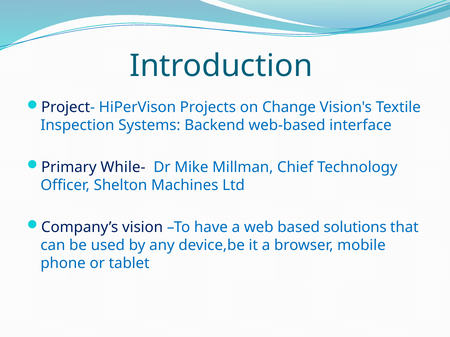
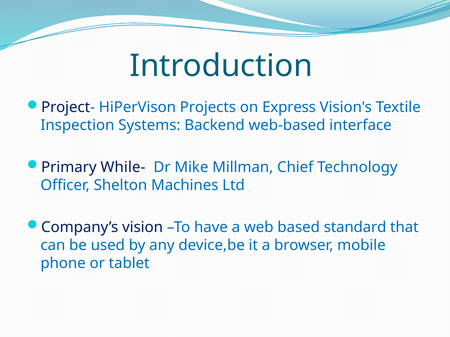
Change: Change -> Express (289, 108)
solutions: solutions -> standard (355, 227)
